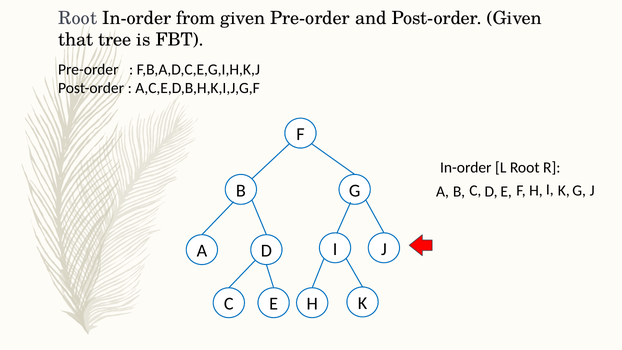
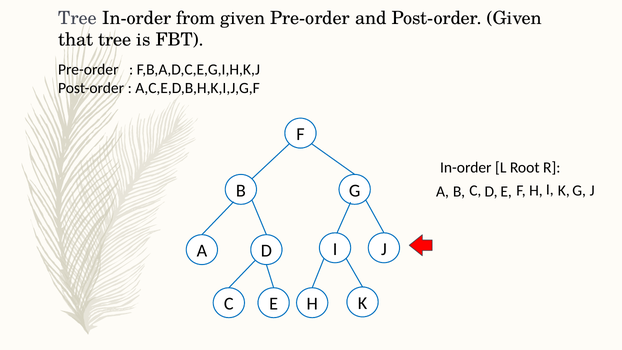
Root: Root -> Tree (78, 18)
